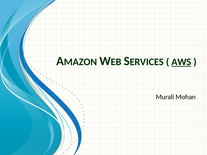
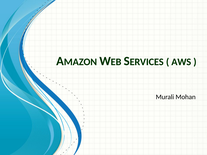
AWS underline: present -> none (181, 62)
